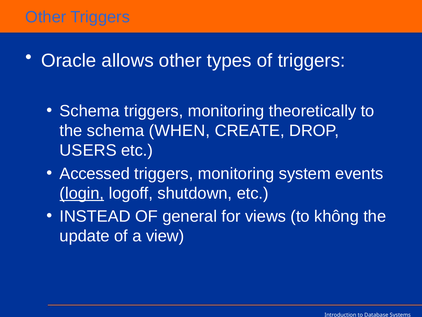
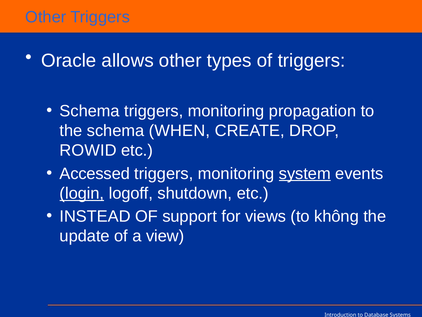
theoretically: theoretically -> propagation (313, 111)
USERS: USERS -> ROWID (88, 150)
system underline: none -> present (305, 173)
general: general -> support (190, 216)
